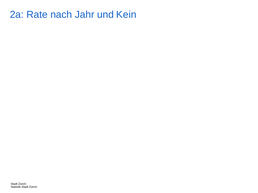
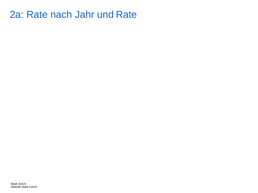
und Kein: Kein -> Rate (126, 15)
